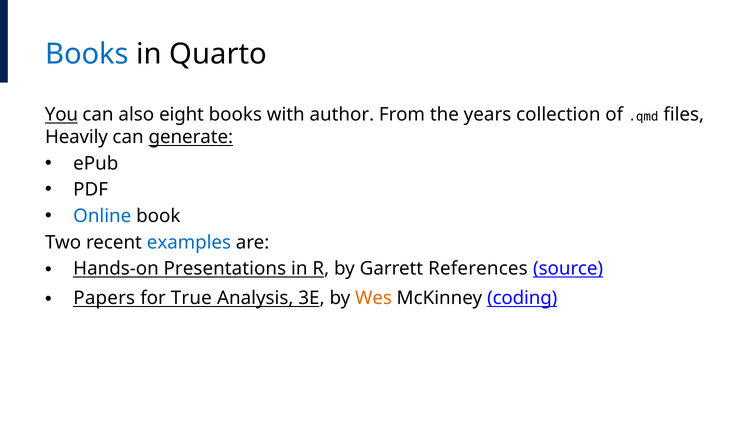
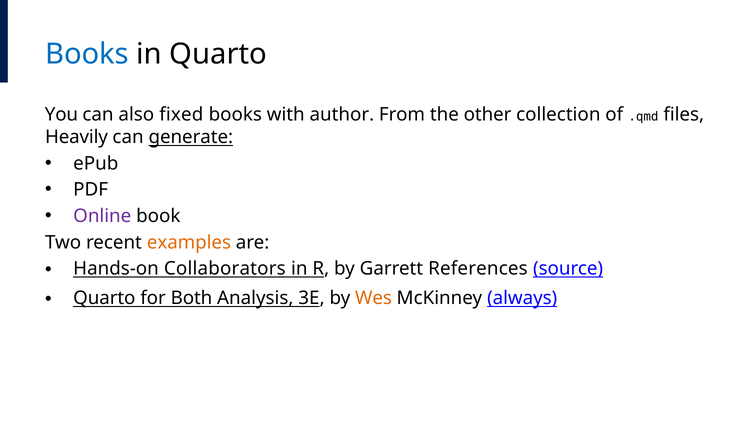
You underline: present -> none (61, 115)
eight: eight -> fixed (181, 115)
years: years -> other (488, 115)
Online colour: blue -> purple (102, 216)
examples colour: blue -> orange (189, 243)
Presentations: Presentations -> Collaborators (225, 269)
Papers: Papers -> Quarto (104, 298)
True: True -> Both (191, 298)
coding: coding -> always (522, 298)
